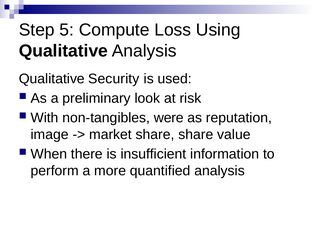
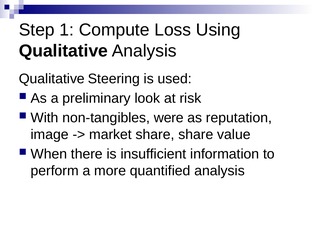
5: 5 -> 1 (67, 30)
Security: Security -> Steering (114, 79)
